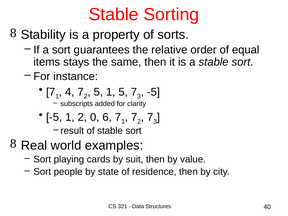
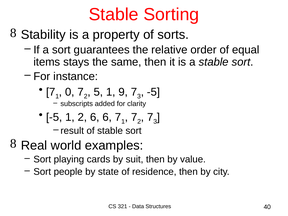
4: 4 -> 0 (70, 92)
1 5: 5 -> 9 (123, 92)
2 0: 0 -> 6 (95, 117)
